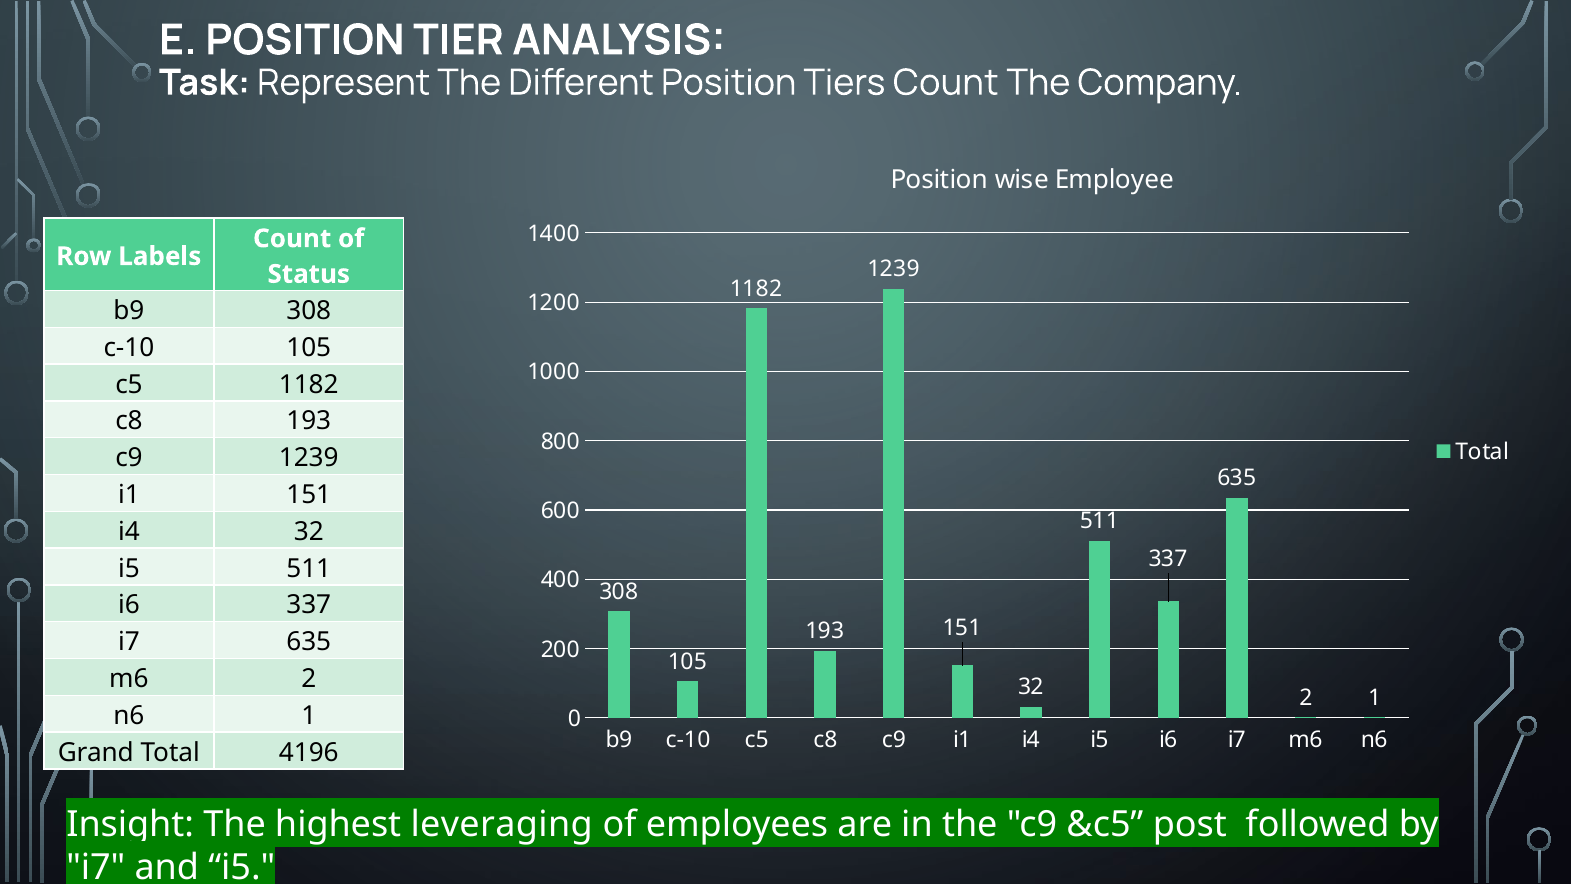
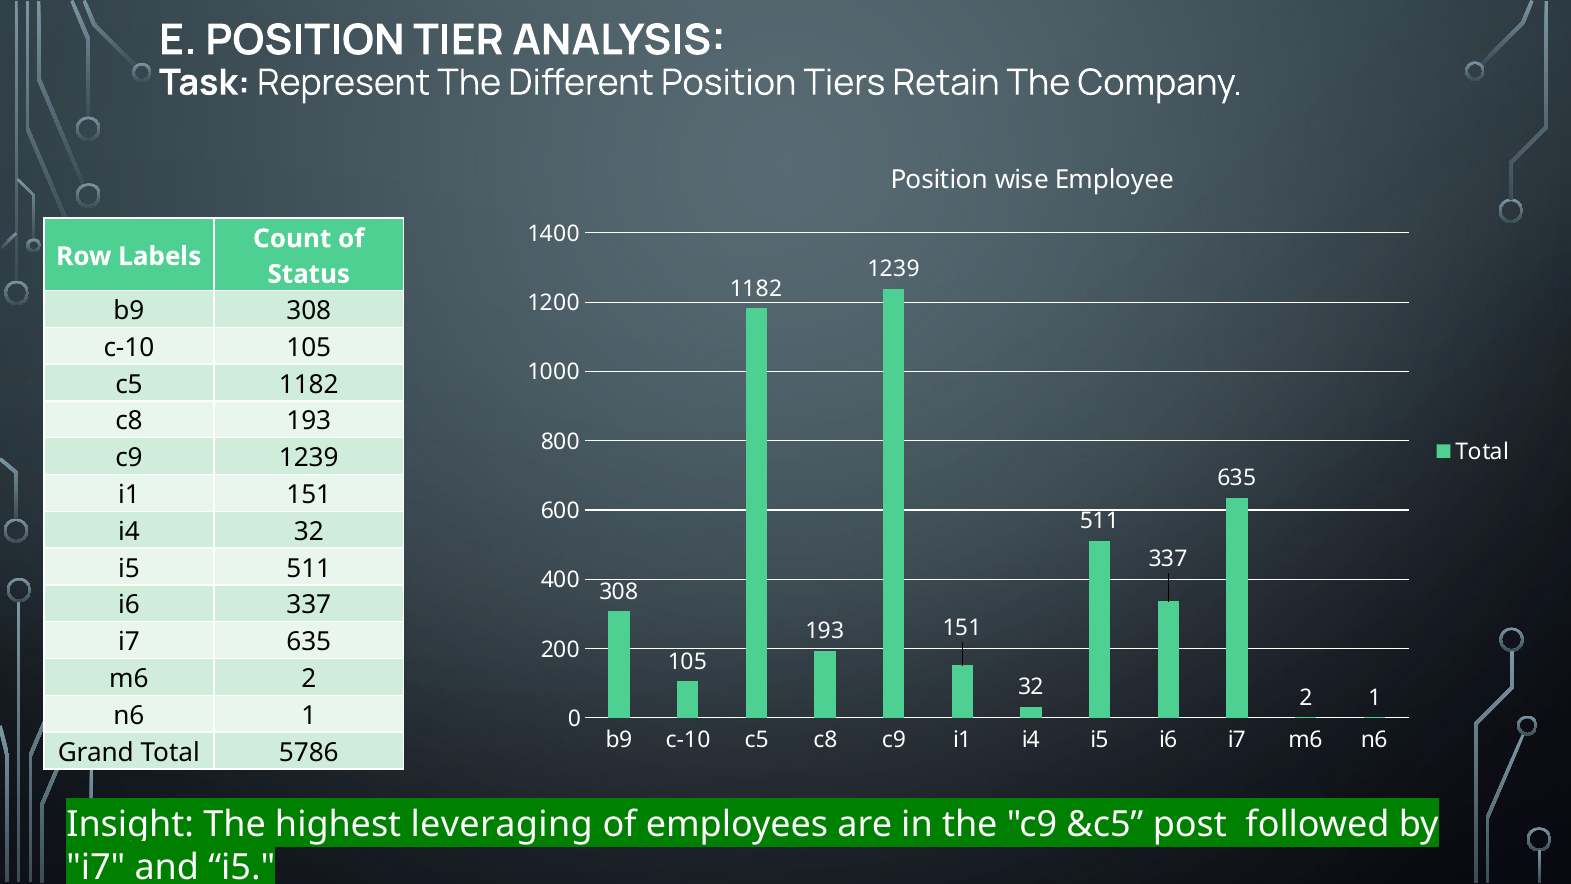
Tiers Count: Count -> Retain (946, 83)
4196: 4196 -> 5786 (309, 752)
